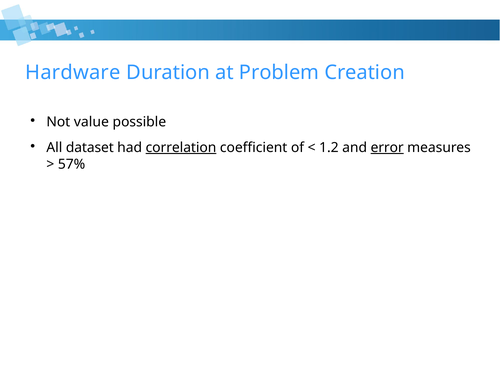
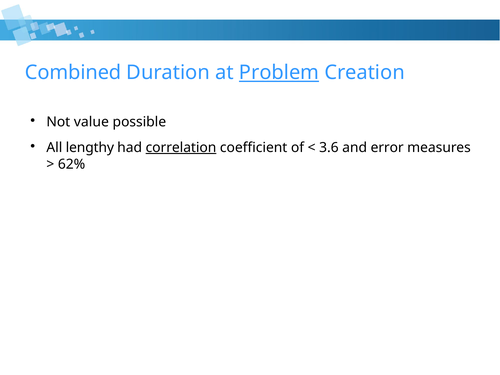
Hardware: Hardware -> Combined (73, 73)
Problem underline: none -> present (279, 73)
dataset: dataset -> lengthy (90, 148)
1.2: 1.2 -> 3.6 (329, 148)
error underline: present -> none (387, 148)
57%: 57% -> 62% (72, 164)
